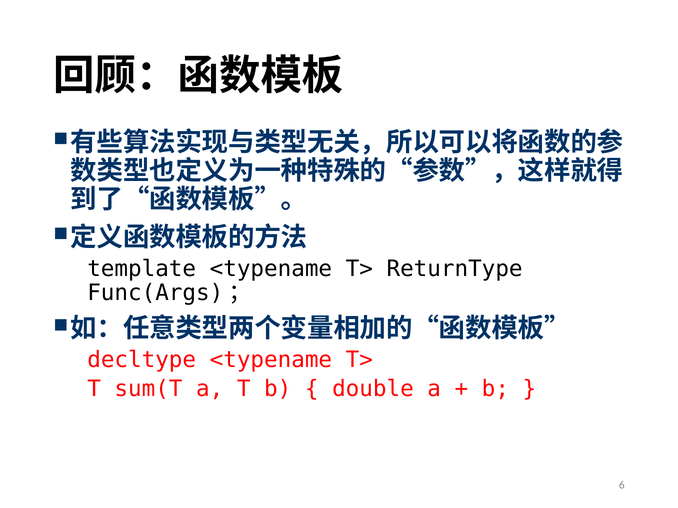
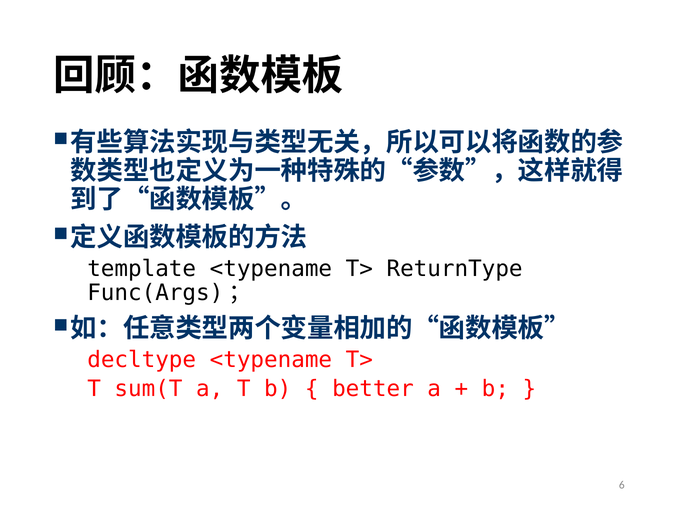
double: double -> better (373, 389)
